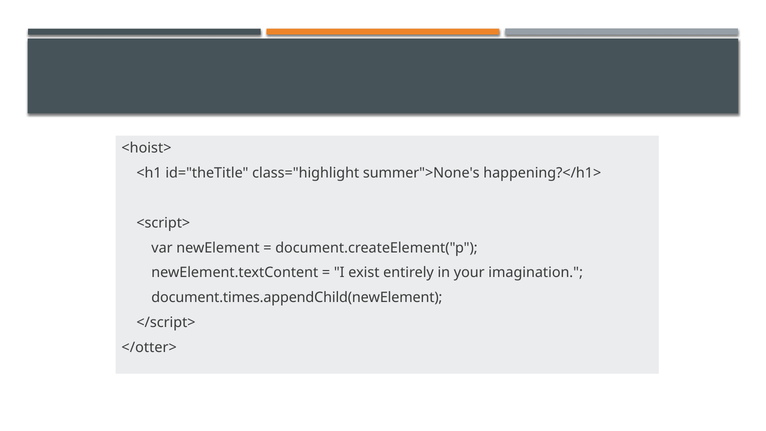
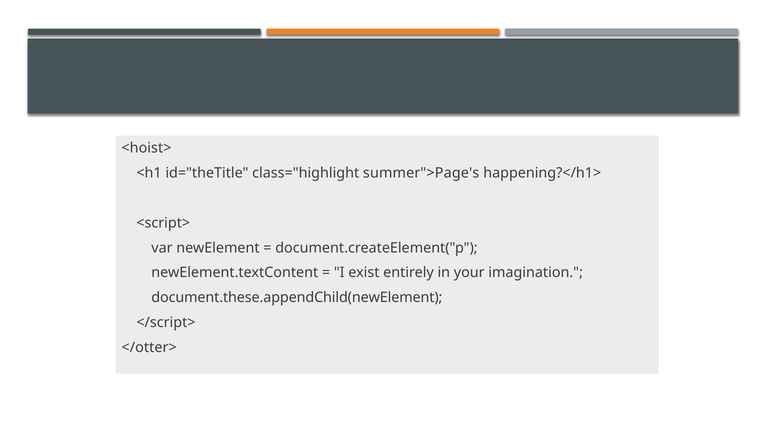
summer">None's: summer">None's -> summer">Page's (421, 173)
document.times.appendChild(newElement: document.times.appendChild(newElement -> document.these.appendChild(newElement (297, 298)
